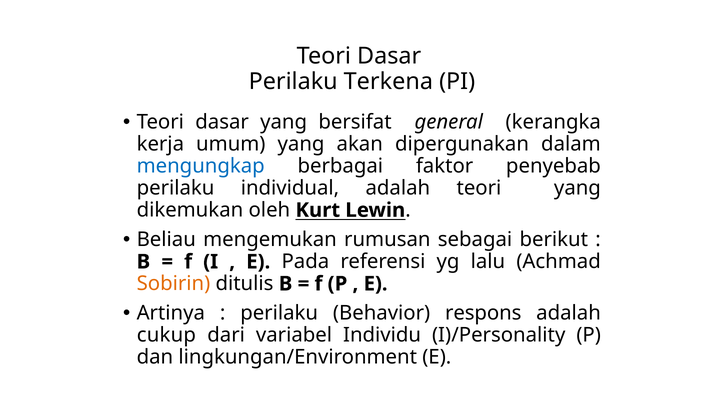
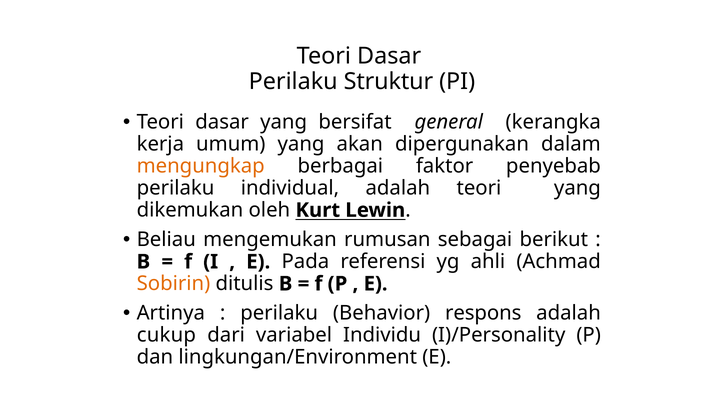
Terkena: Terkena -> Struktur (388, 82)
mengungkap colour: blue -> orange (201, 166)
lalu: lalu -> ahli (488, 262)
